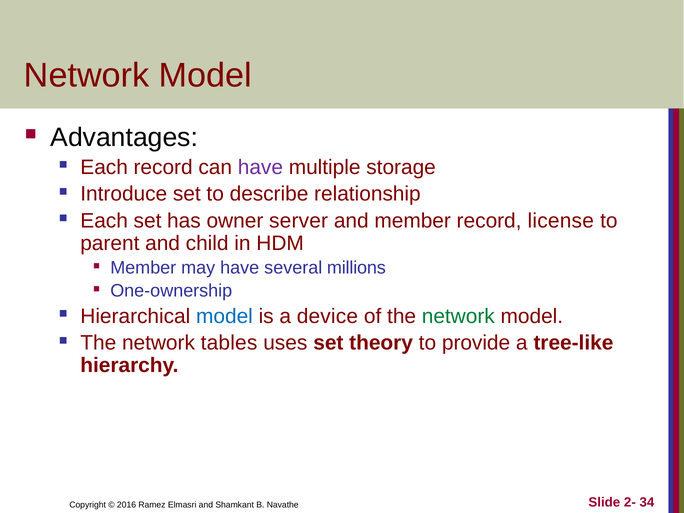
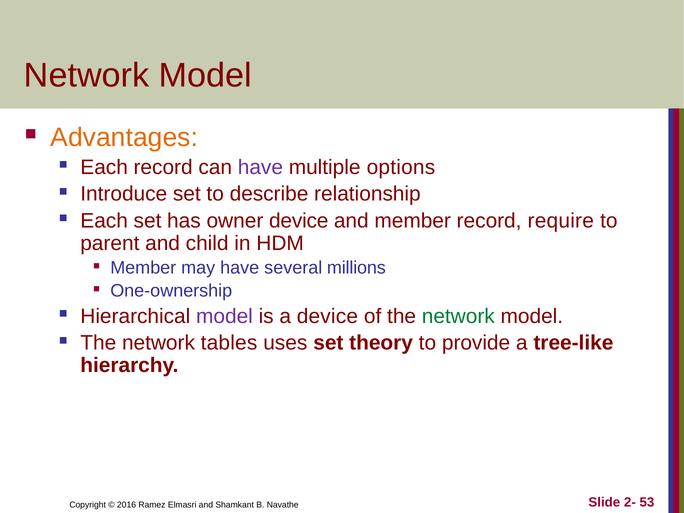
Advantages colour: black -> orange (124, 137)
storage: storage -> options (401, 167)
owner server: server -> device (299, 221)
license: license -> require (561, 221)
model colour: blue -> purple (224, 316)
34: 34 -> 53 (647, 502)
